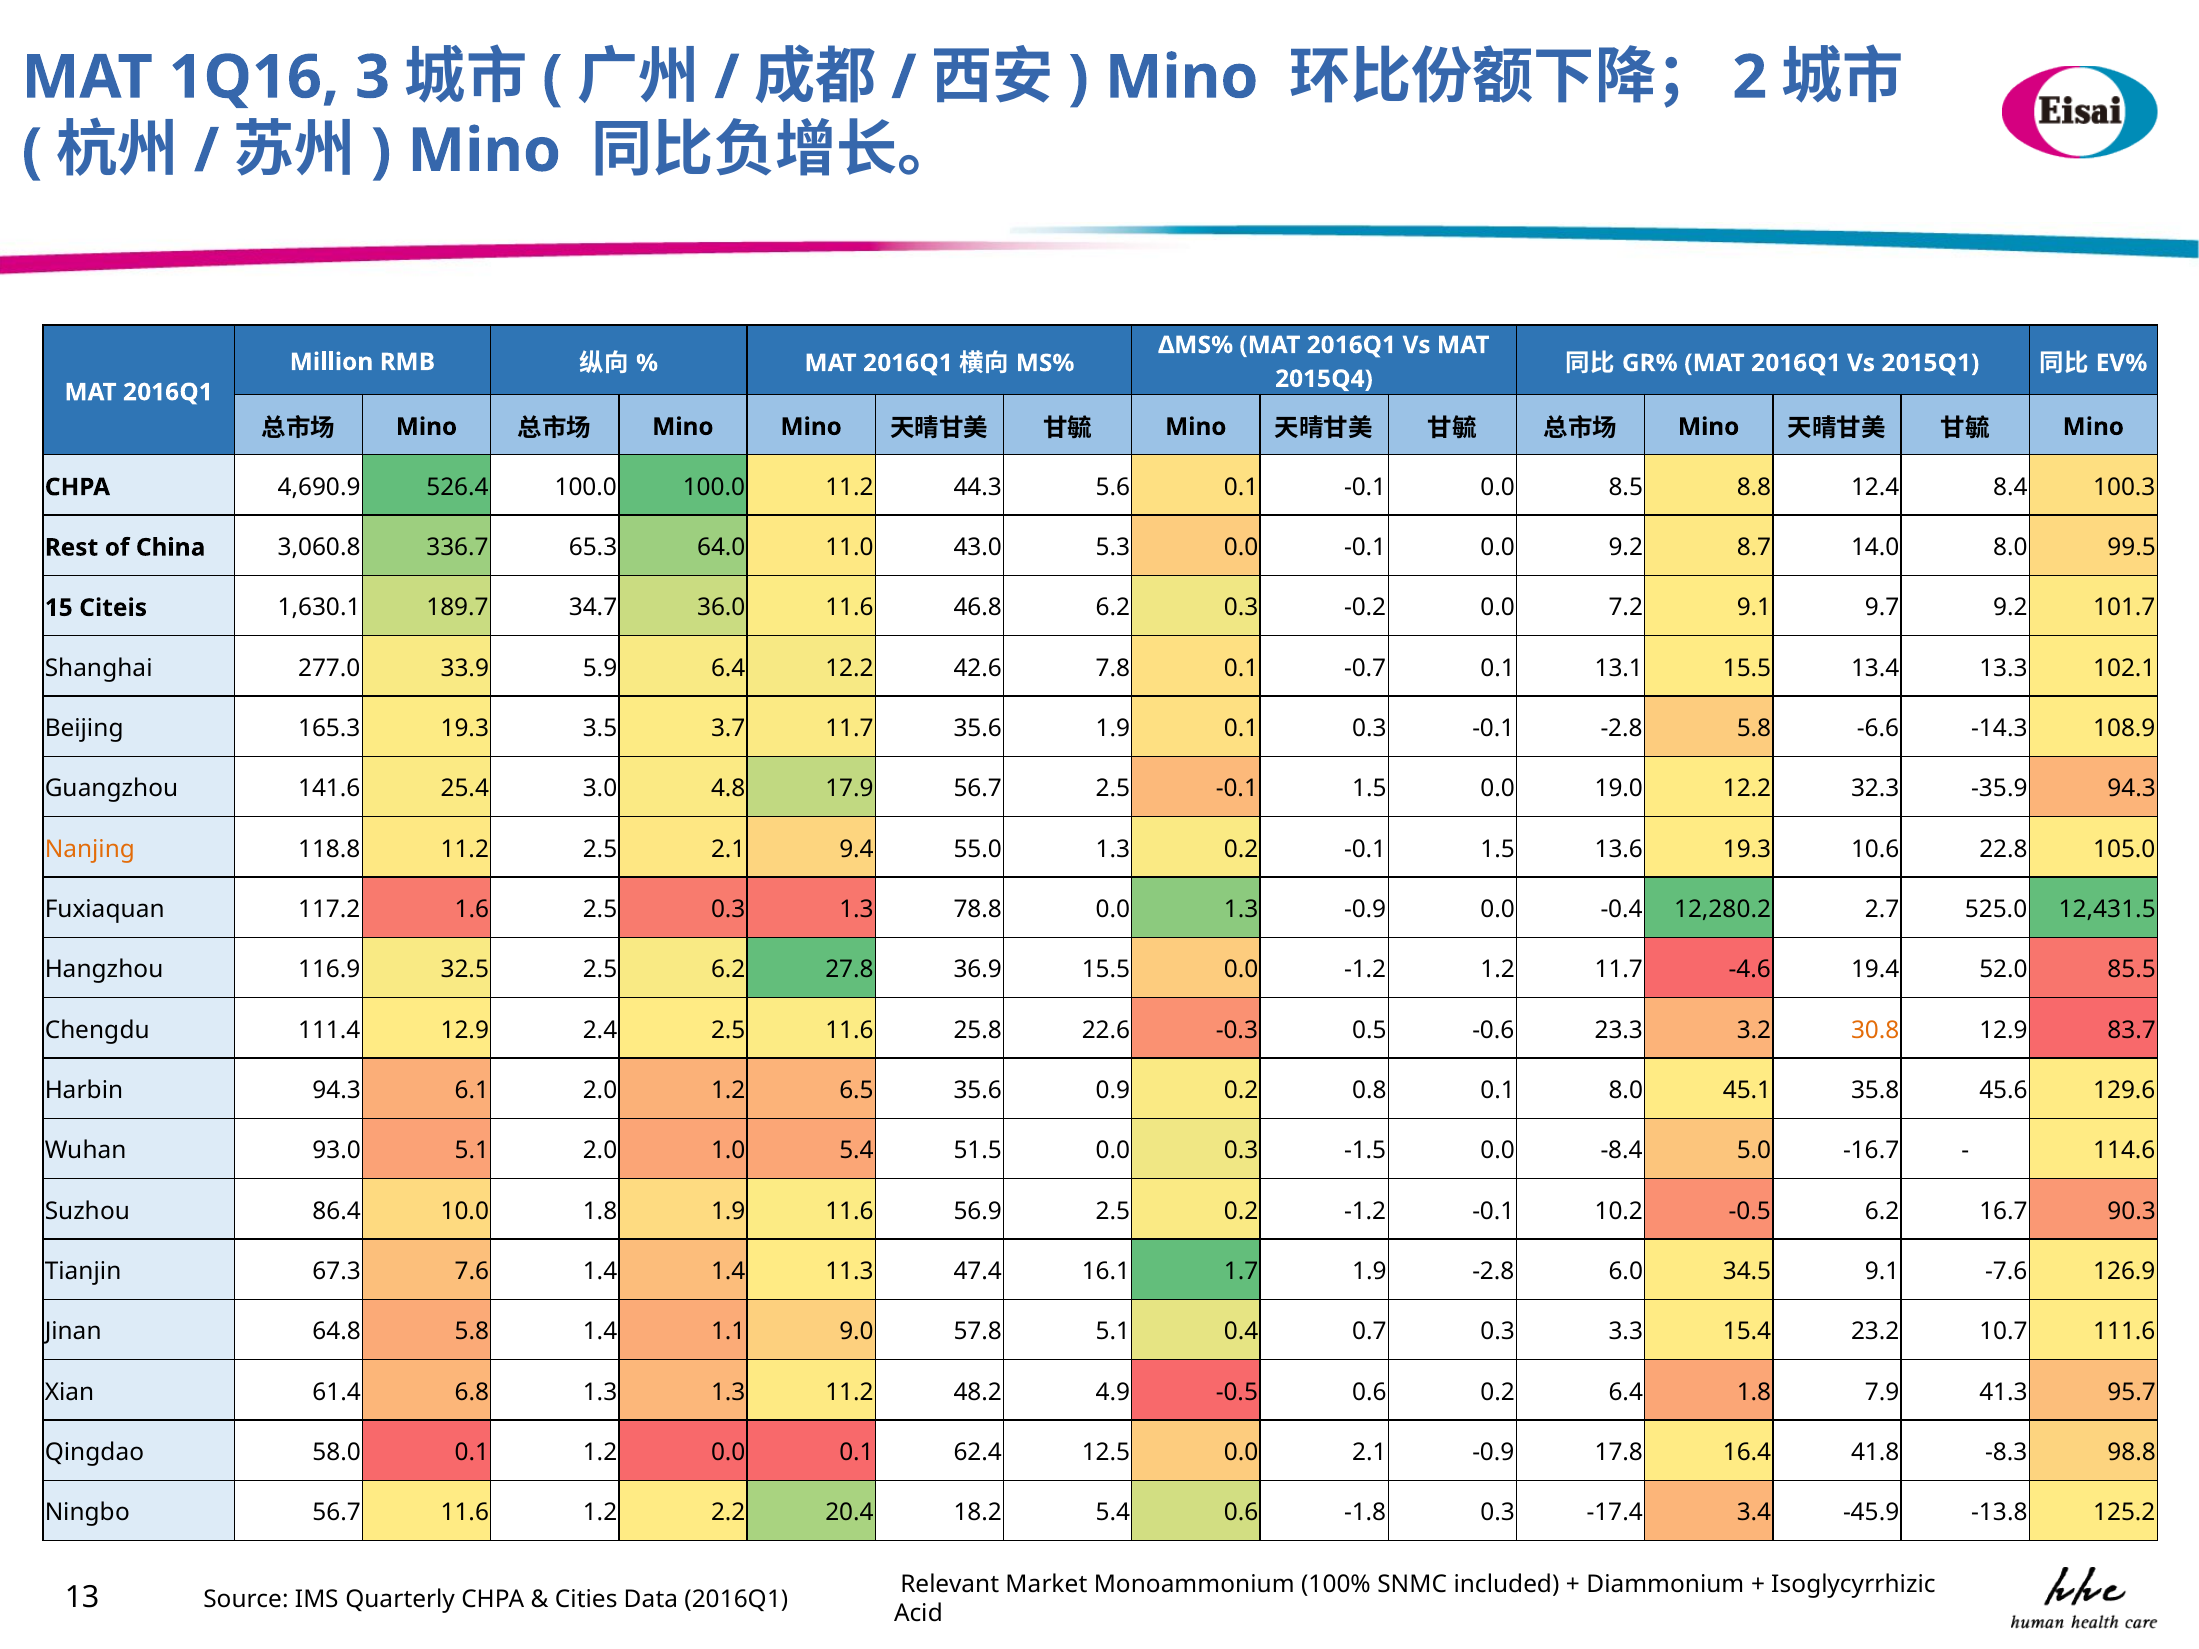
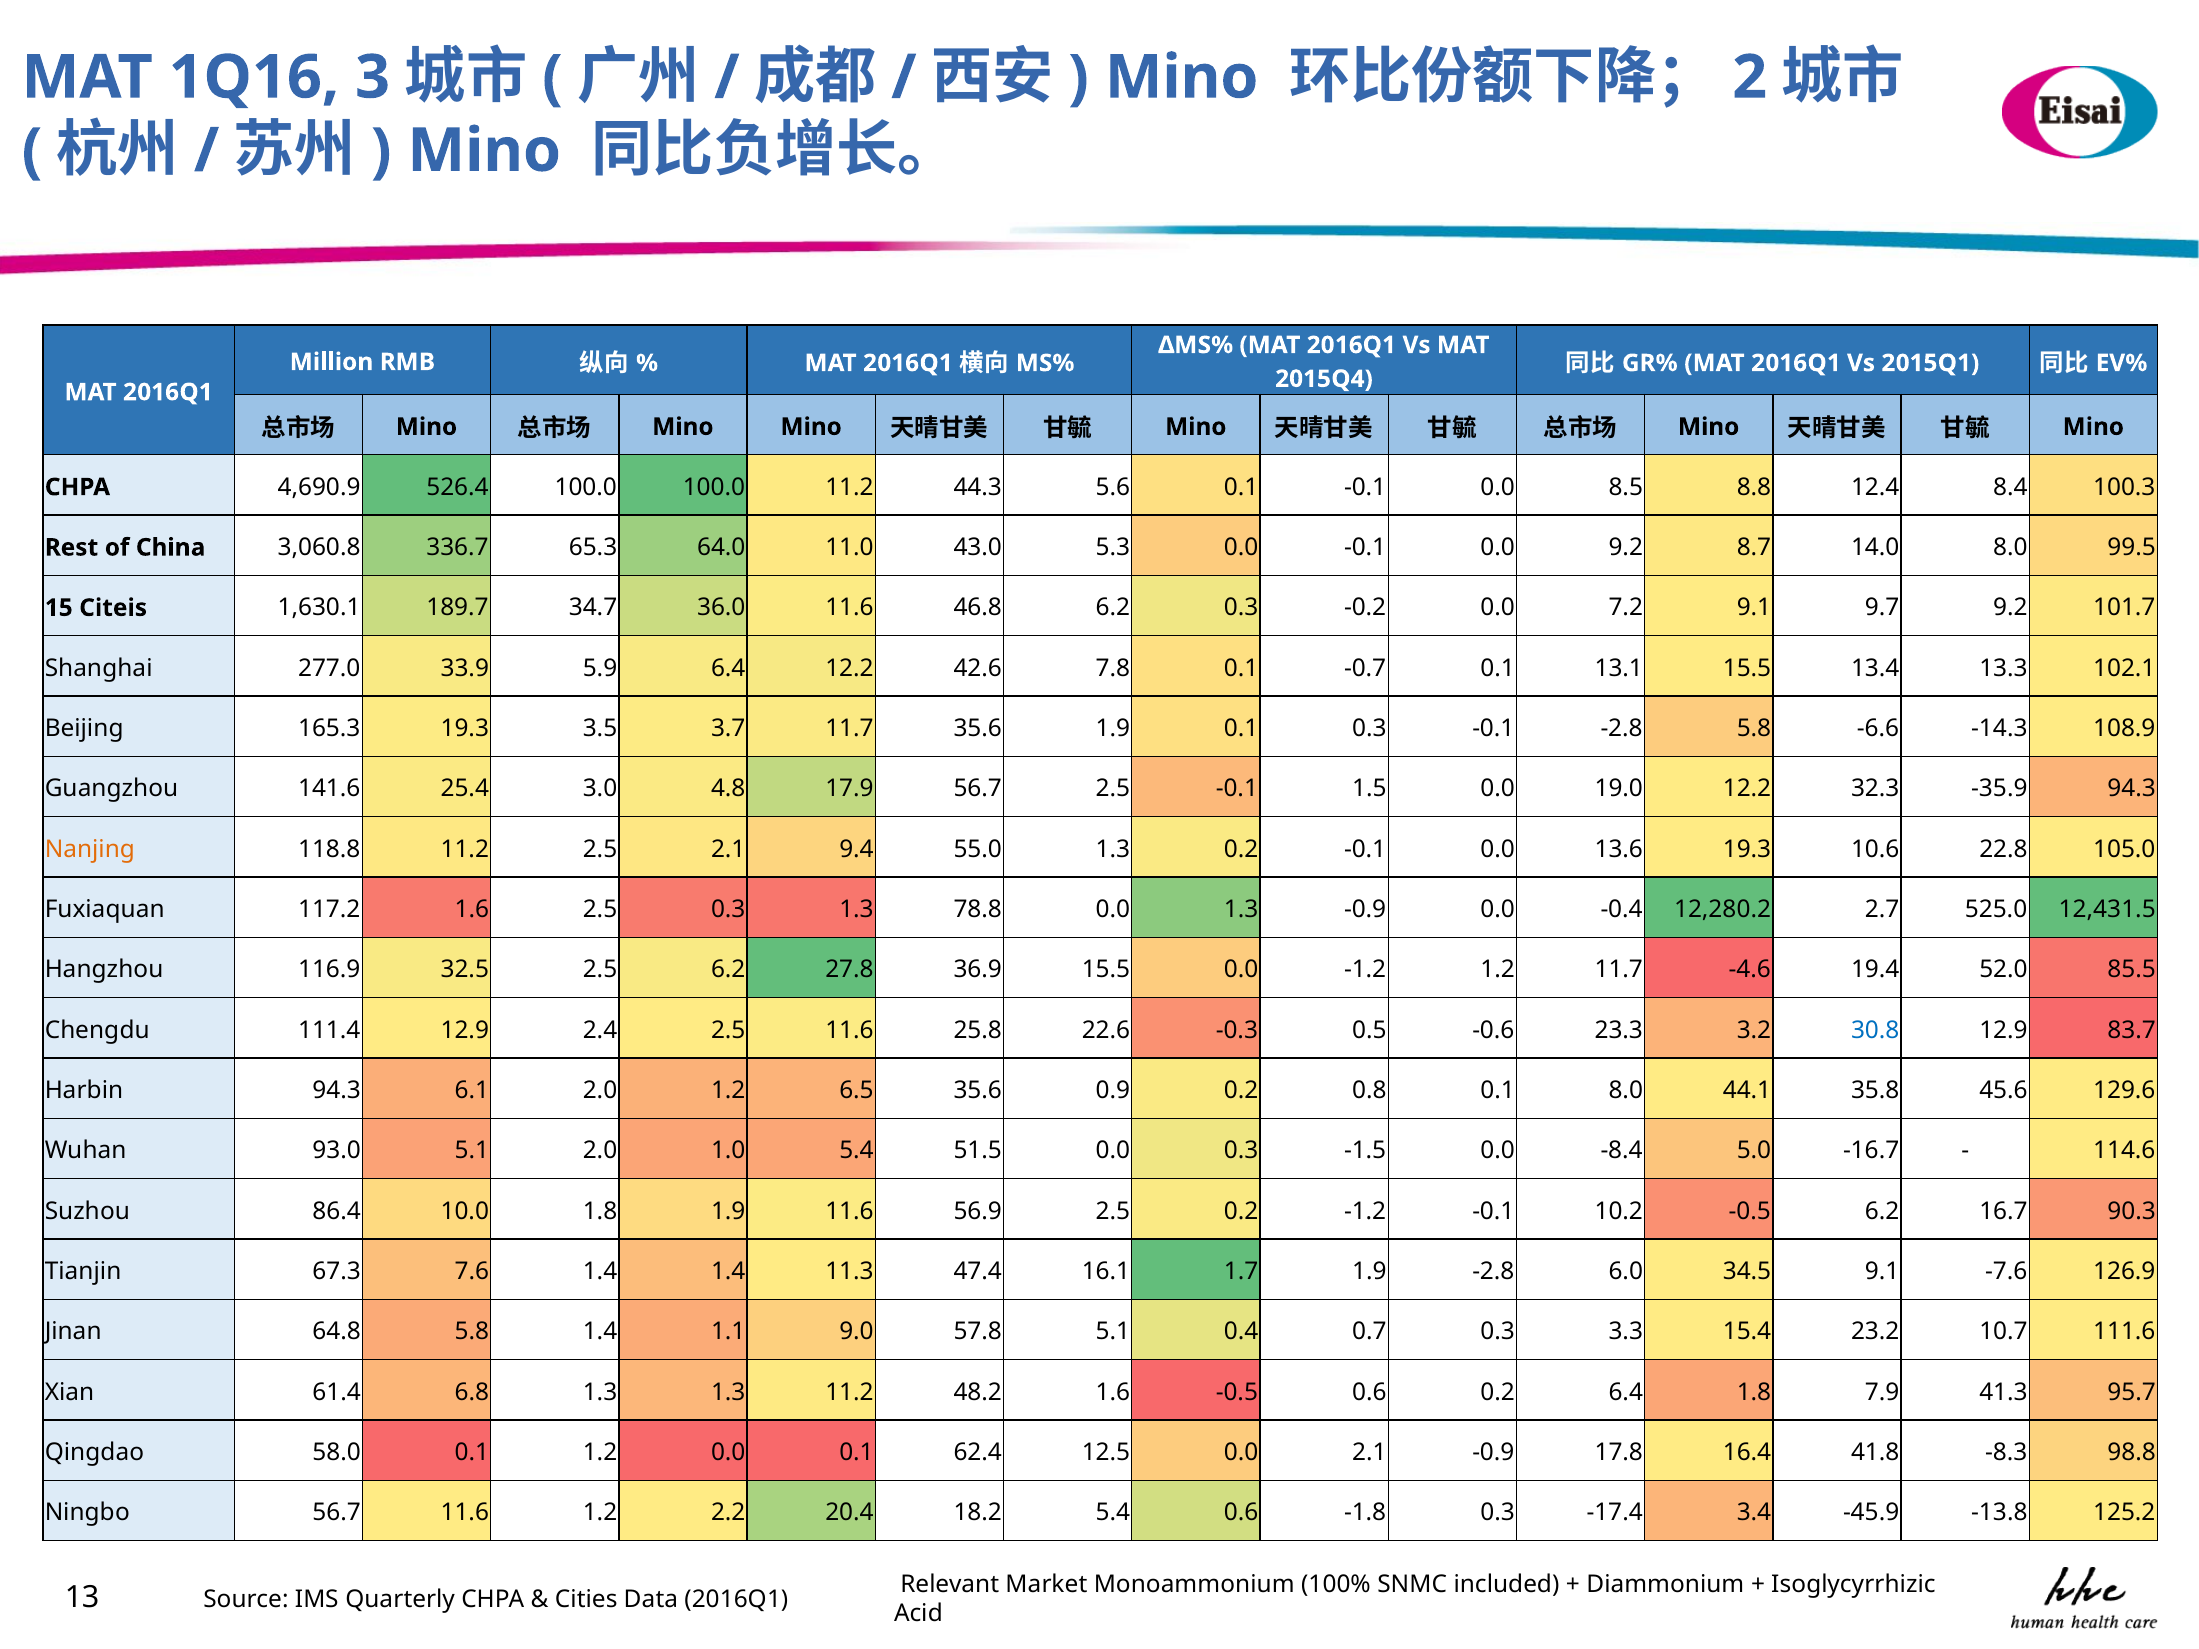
0.2 -0.1 1.5: 1.5 -> 0.0 (1498, 849)
30.8 colour: orange -> blue (1875, 1030)
45.1: 45.1 -> 44.1 (1747, 1091)
48.2 4.9: 4.9 -> 1.6 (1113, 1392)
